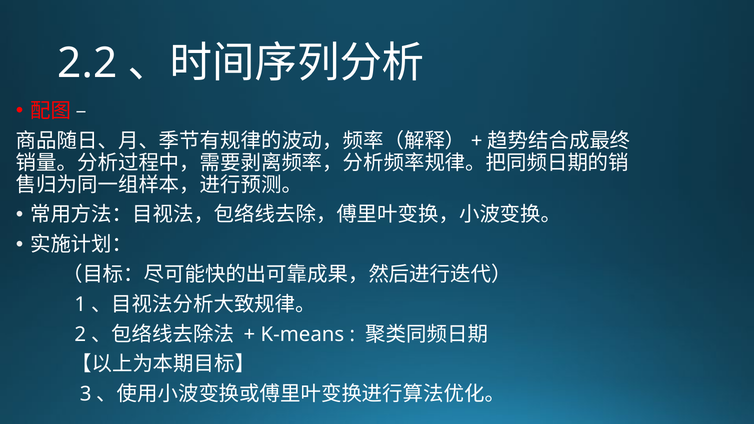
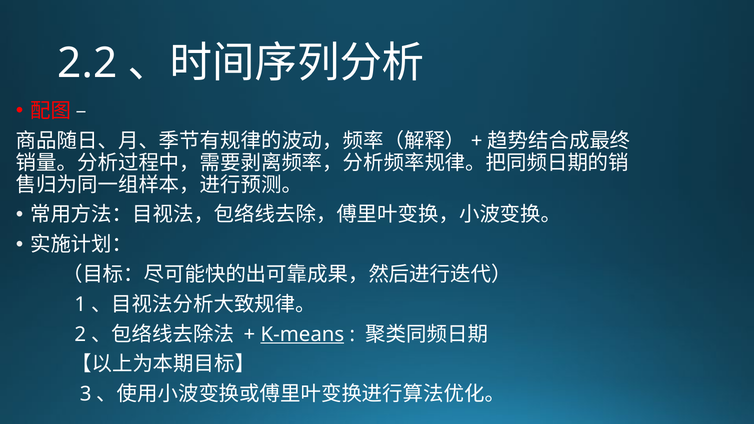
K-means underline: none -> present (302, 334)
